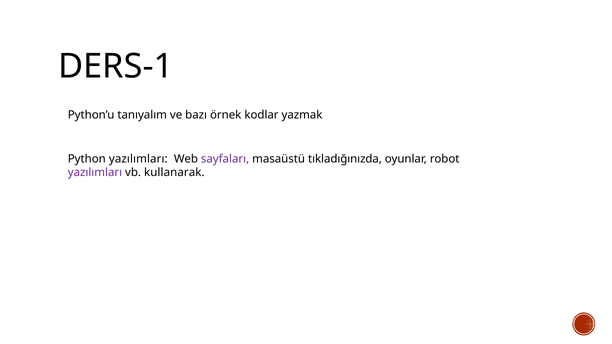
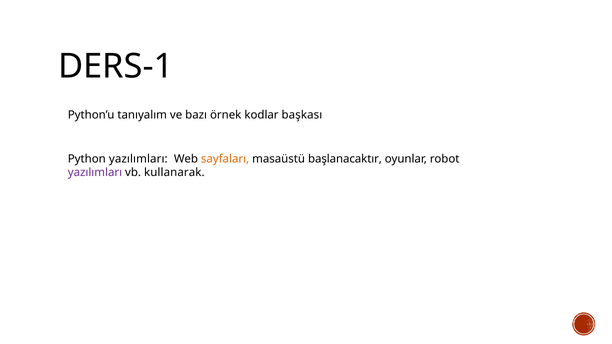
yazmak: yazmak -> başkası (302, 115)
sayfaları colour: purple -> orange (225, 159)
tıkladığınızda: tıkladığınızda -> başlanacaktır (345, 159)
